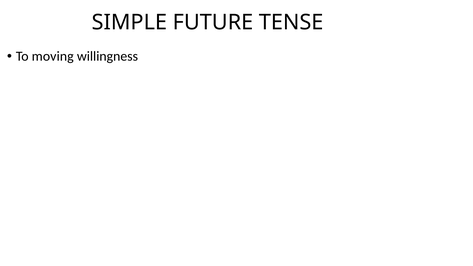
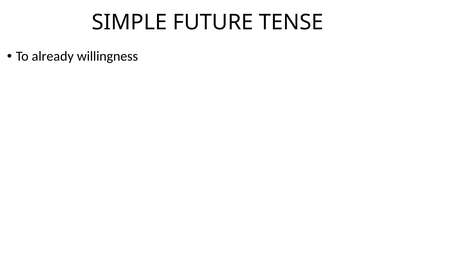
moving: moving -> already (53, 56)
